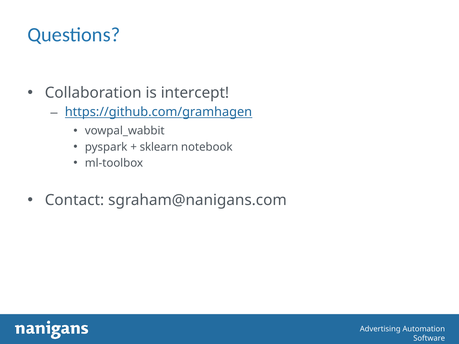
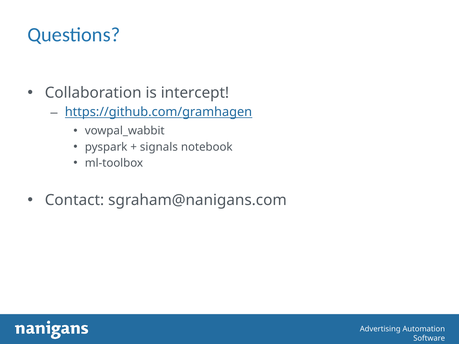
sklearn: sklearn -> signals (159, 147)
